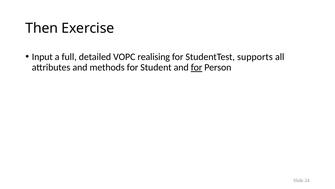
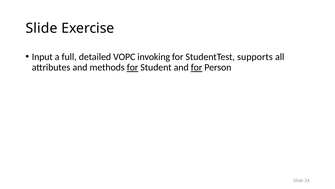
Then: Then -> Slide (42, 28)
realising: realising -> invoking (154, 57)
for underline: none -> present (133, 67)
